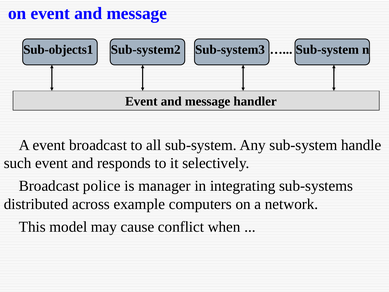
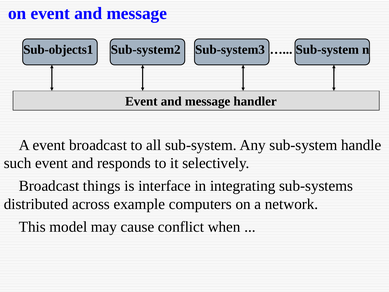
police: police -> things (102, 186)
manager: manager -> interface (165, 186)
